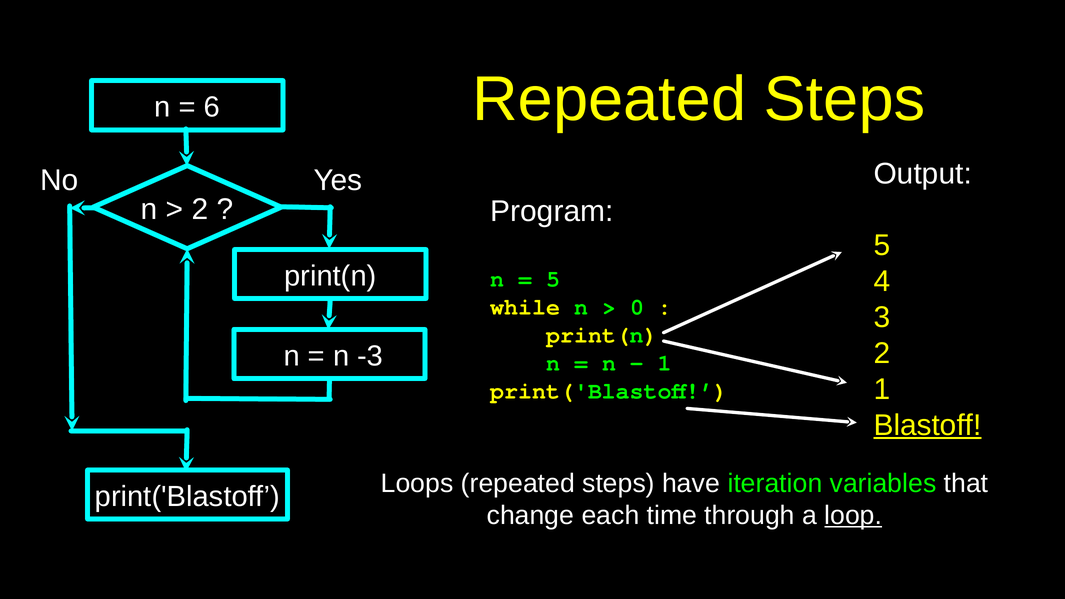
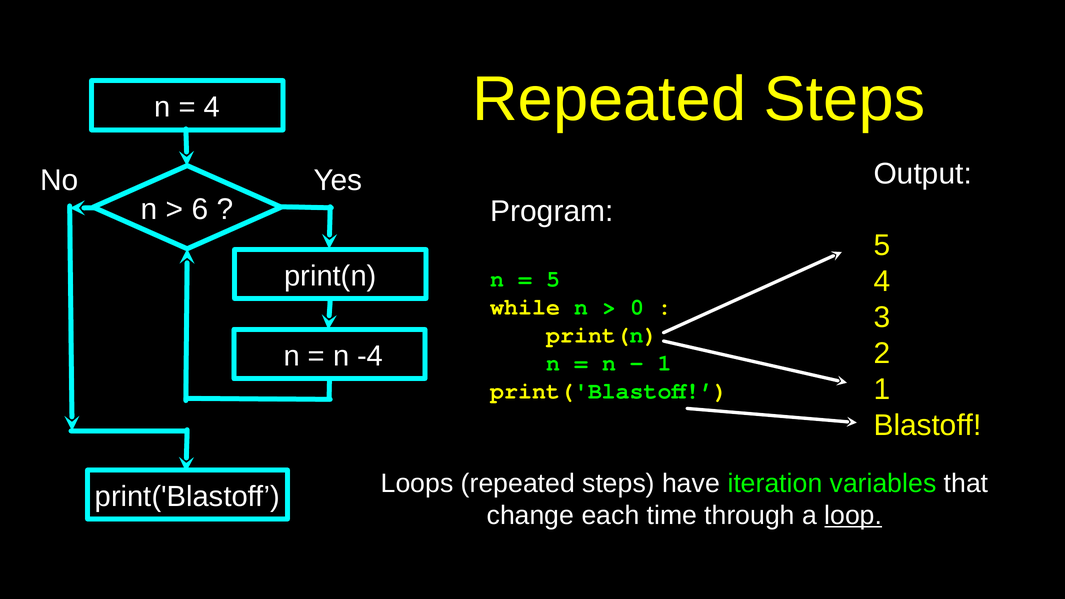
6: 6 -> 4 (212, 107)
2: 2 -> 6 (200, 209)
-3: -3 -> -4 (370, 356)
Blastoff underline: present -> none (928, 425)
